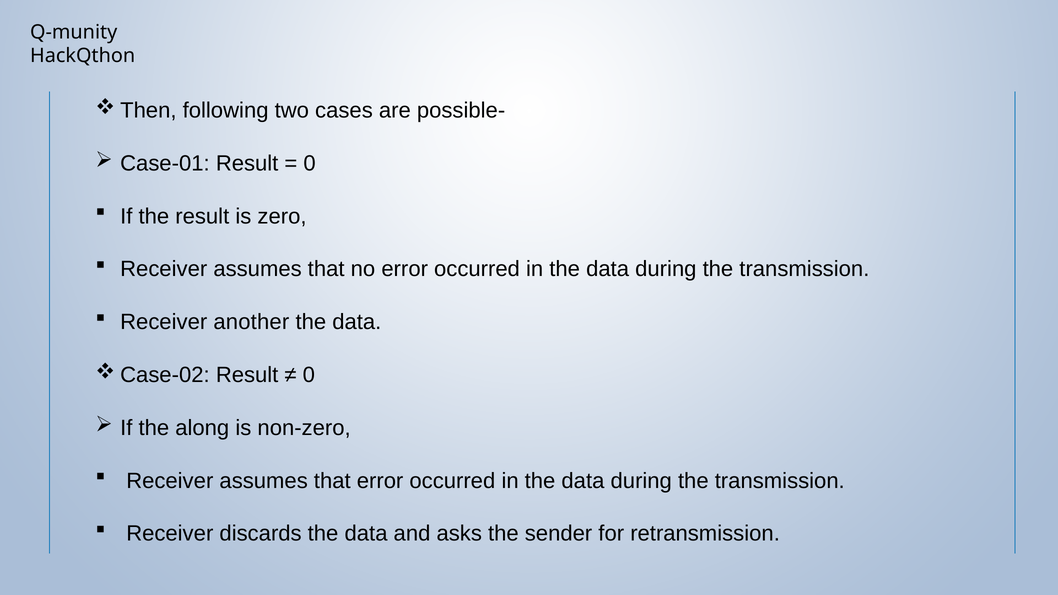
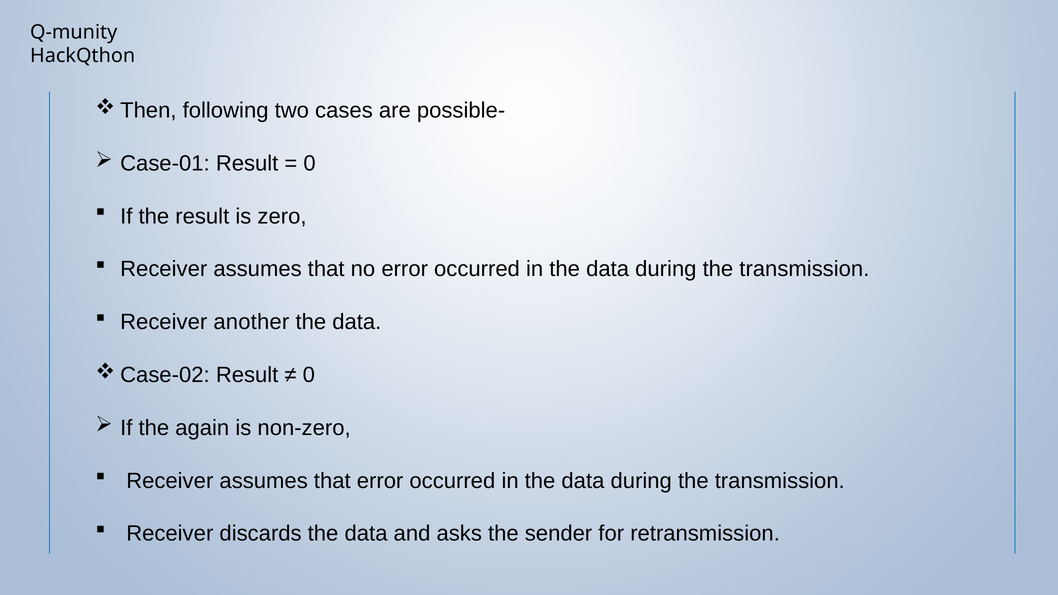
along: along -> again (202, 428)
